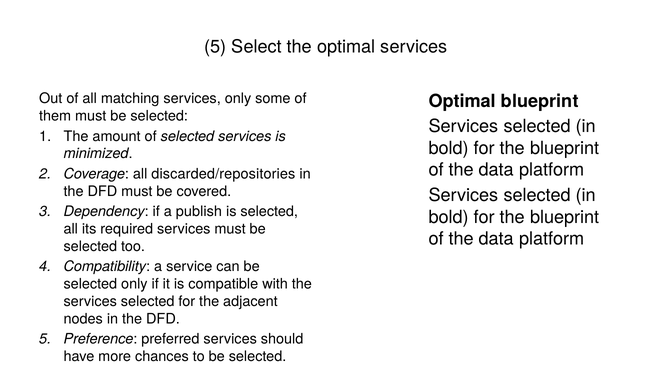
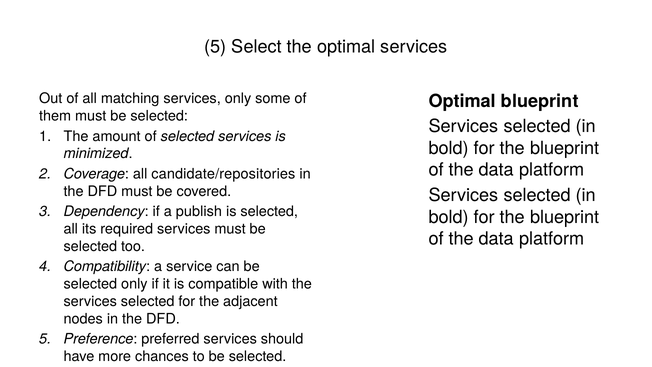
discarded/repositories: discarded/repositories -> candidate/repositories (223, 174)
